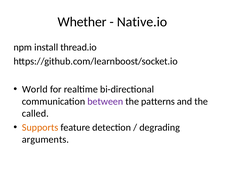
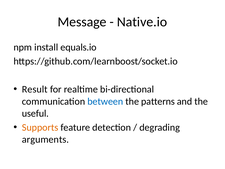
Whether: Whether -> Message (82, 22)
thread.io: thread.io -> equals.io (79, 47)
World: World -> Result (35, 89)
between colour: purple -> blue (105, 101)
called: called -> useful (35, 113)
